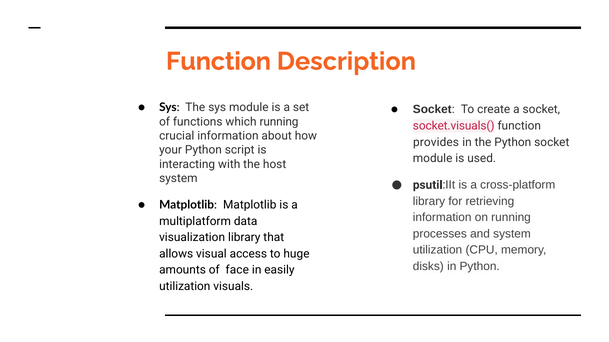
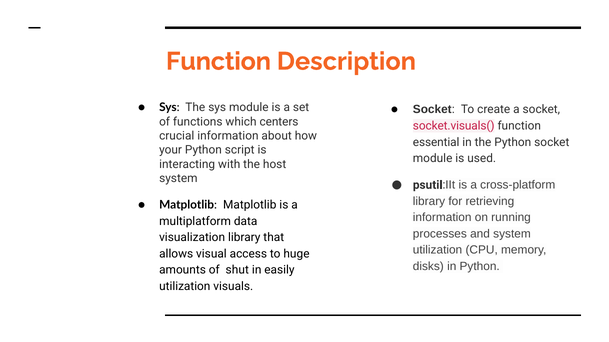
which running: running -> centers (279, 122)
provides: provides -> essential (436, 142)
face: face -> shut (237, 271)
